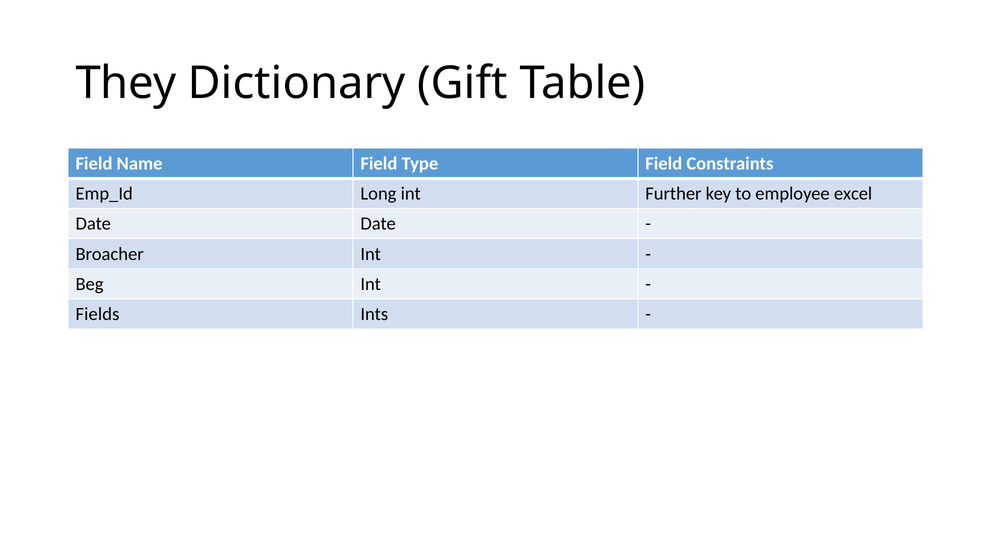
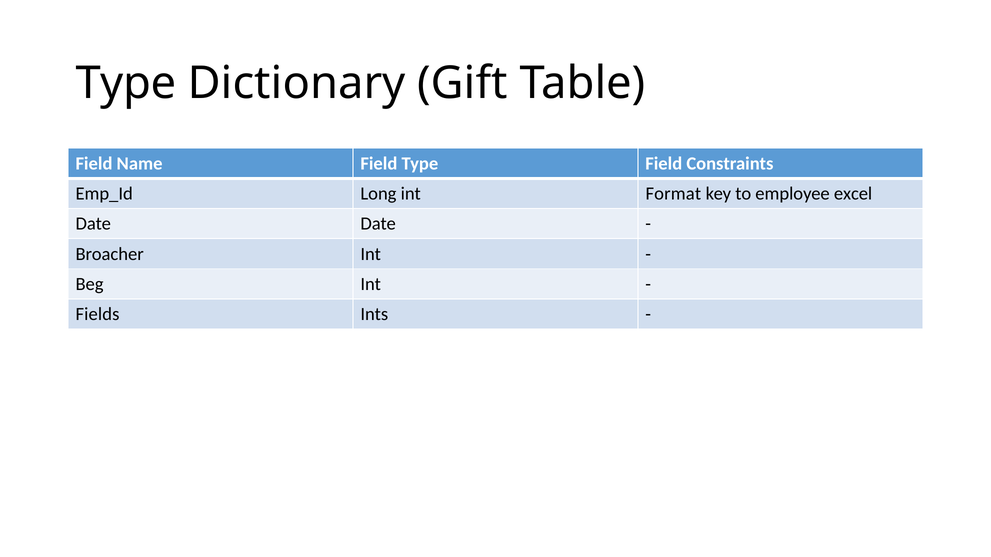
They: They -> Type (126, 83)
Further: Further -> Format (673, 194)
